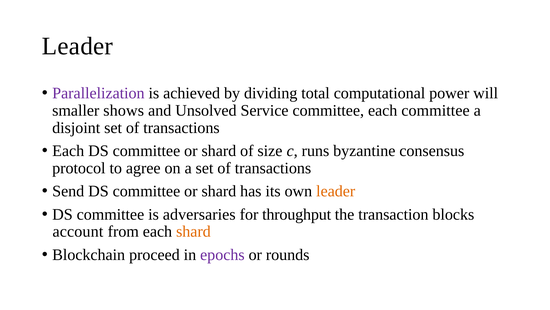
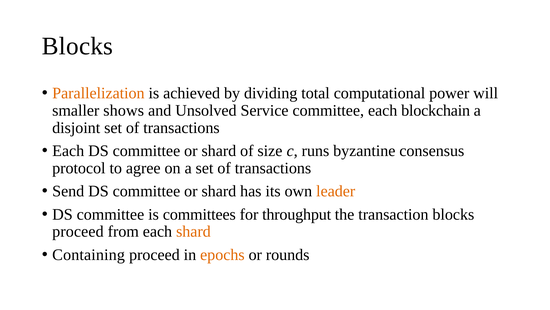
Leader: Leader -> Blocks (77, 46)
Parallelization colour: purple -> orange (98, 93)
each committee: committee -> blockchain (436, 110)
adversaries: adversaries -> committees (199, 214)
account: account -> proceed (78, 231)
Blockchain: Blockchain -> Containing (89, 254)
epochs colour: purple -> orange (222, 254)
